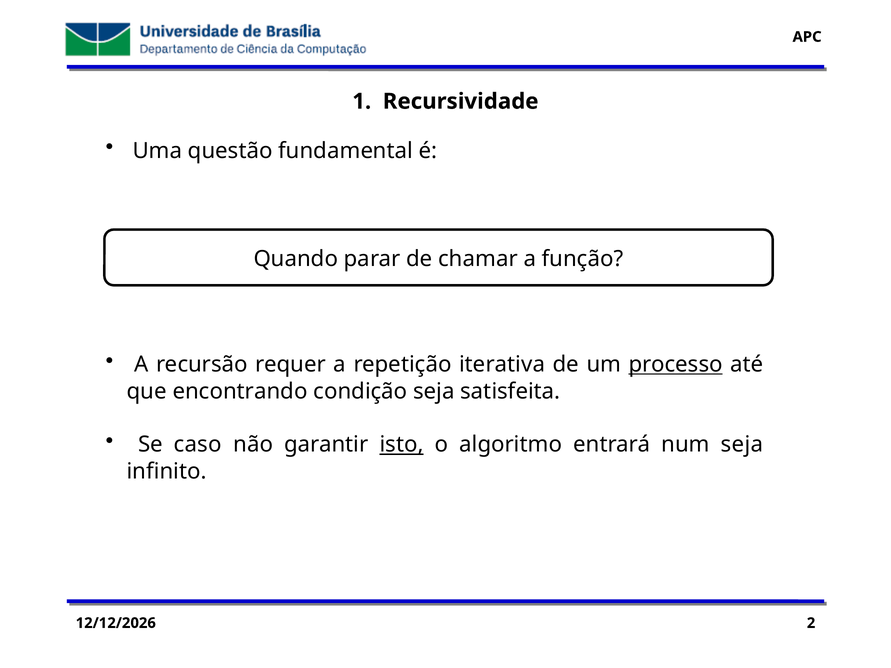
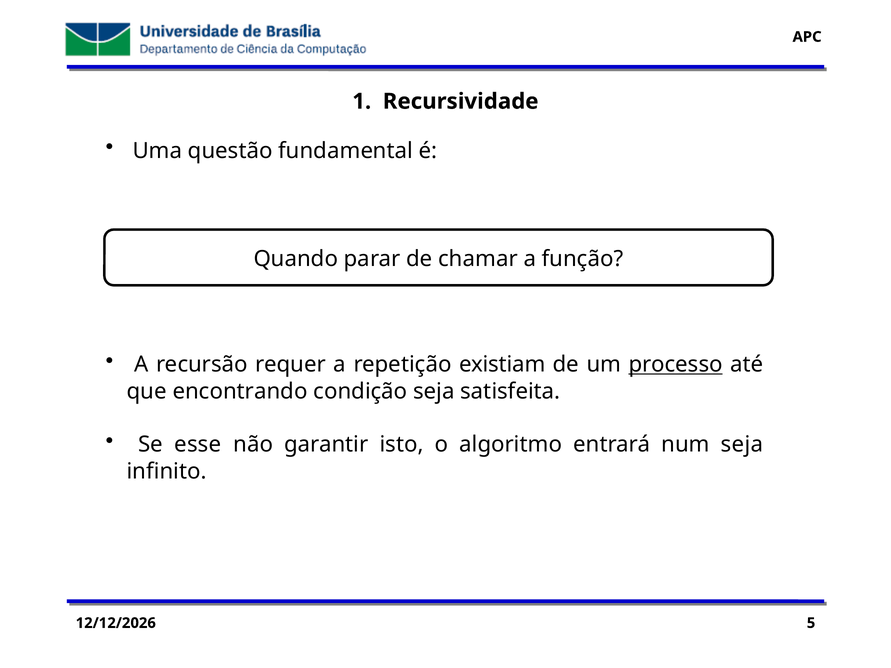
iterativa: iterativa -> existiam (502, 365)
caso: caso -> esse (198, 445)
isto underline: present -> none (402, 445)
2: 2 -> 5 (811, 623)
